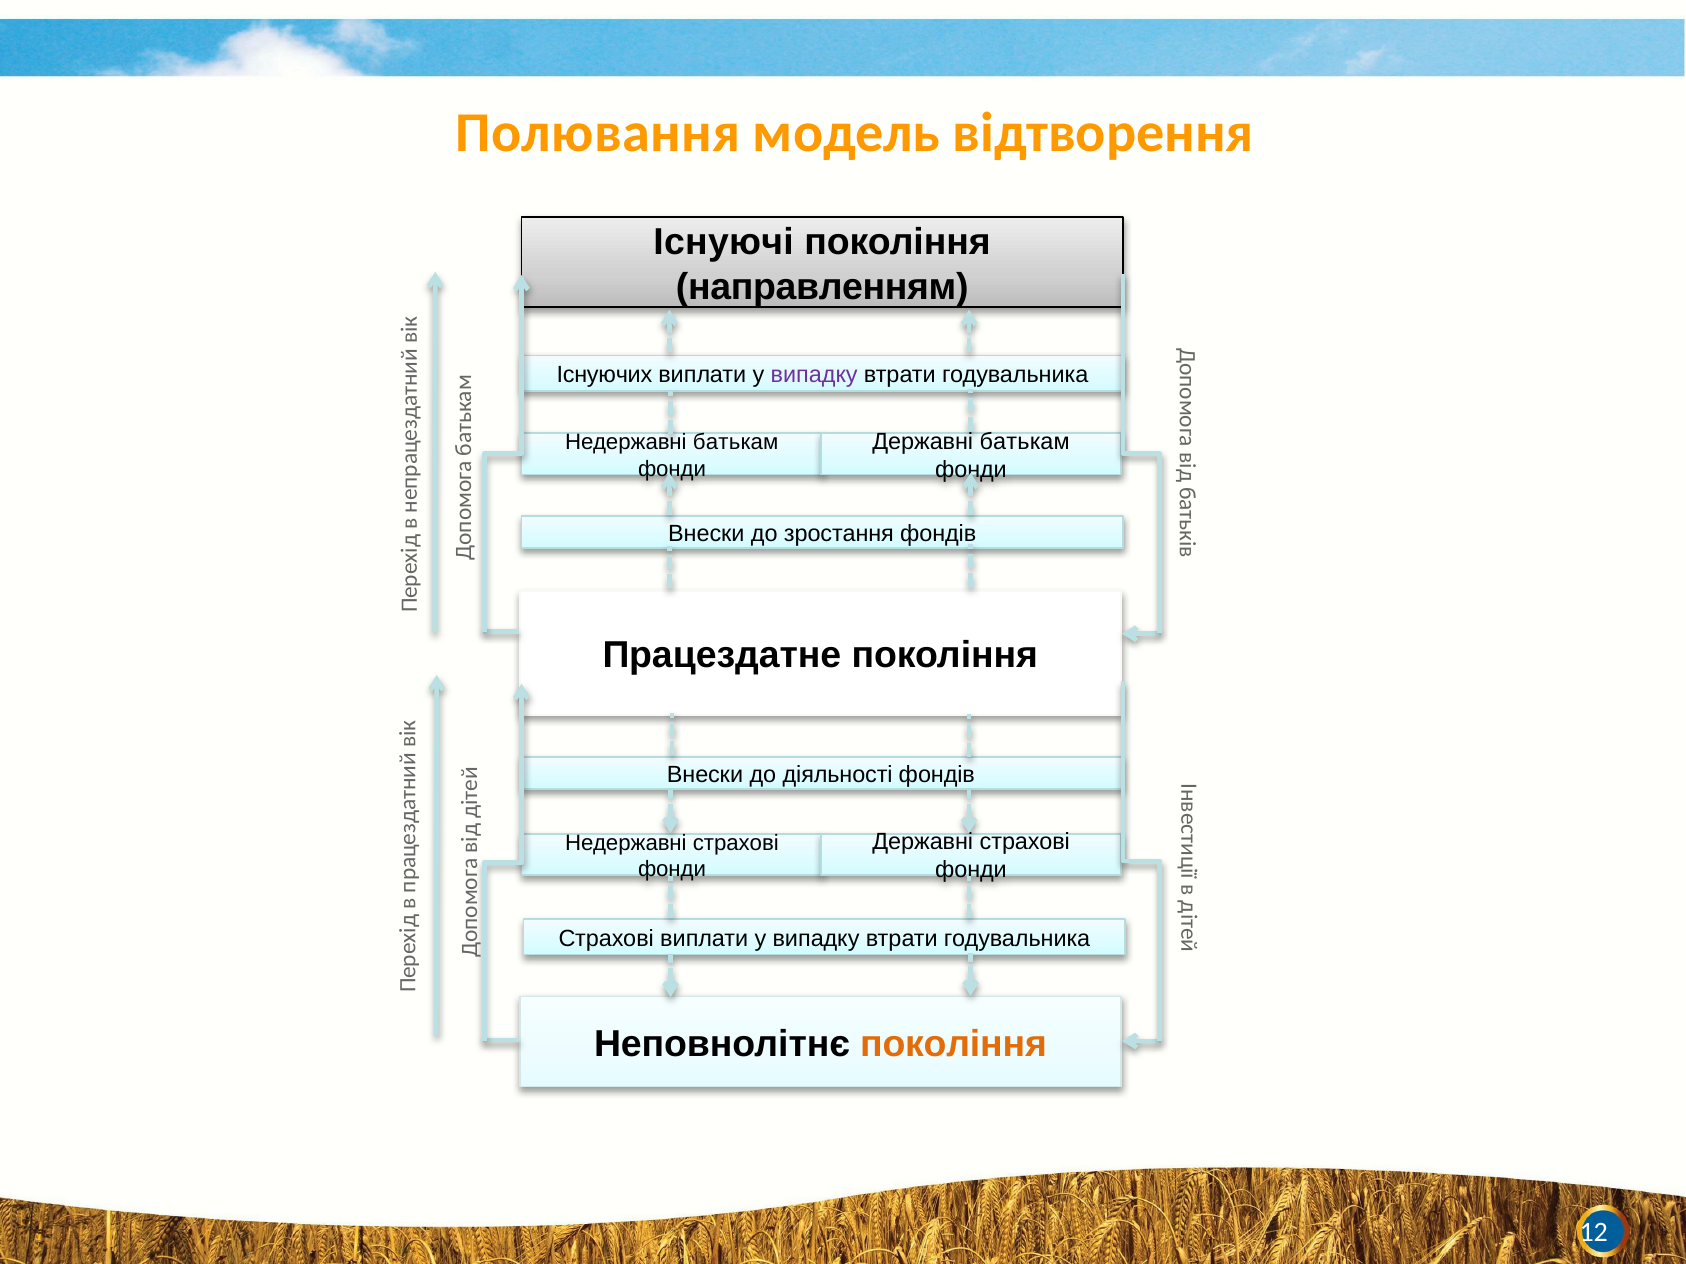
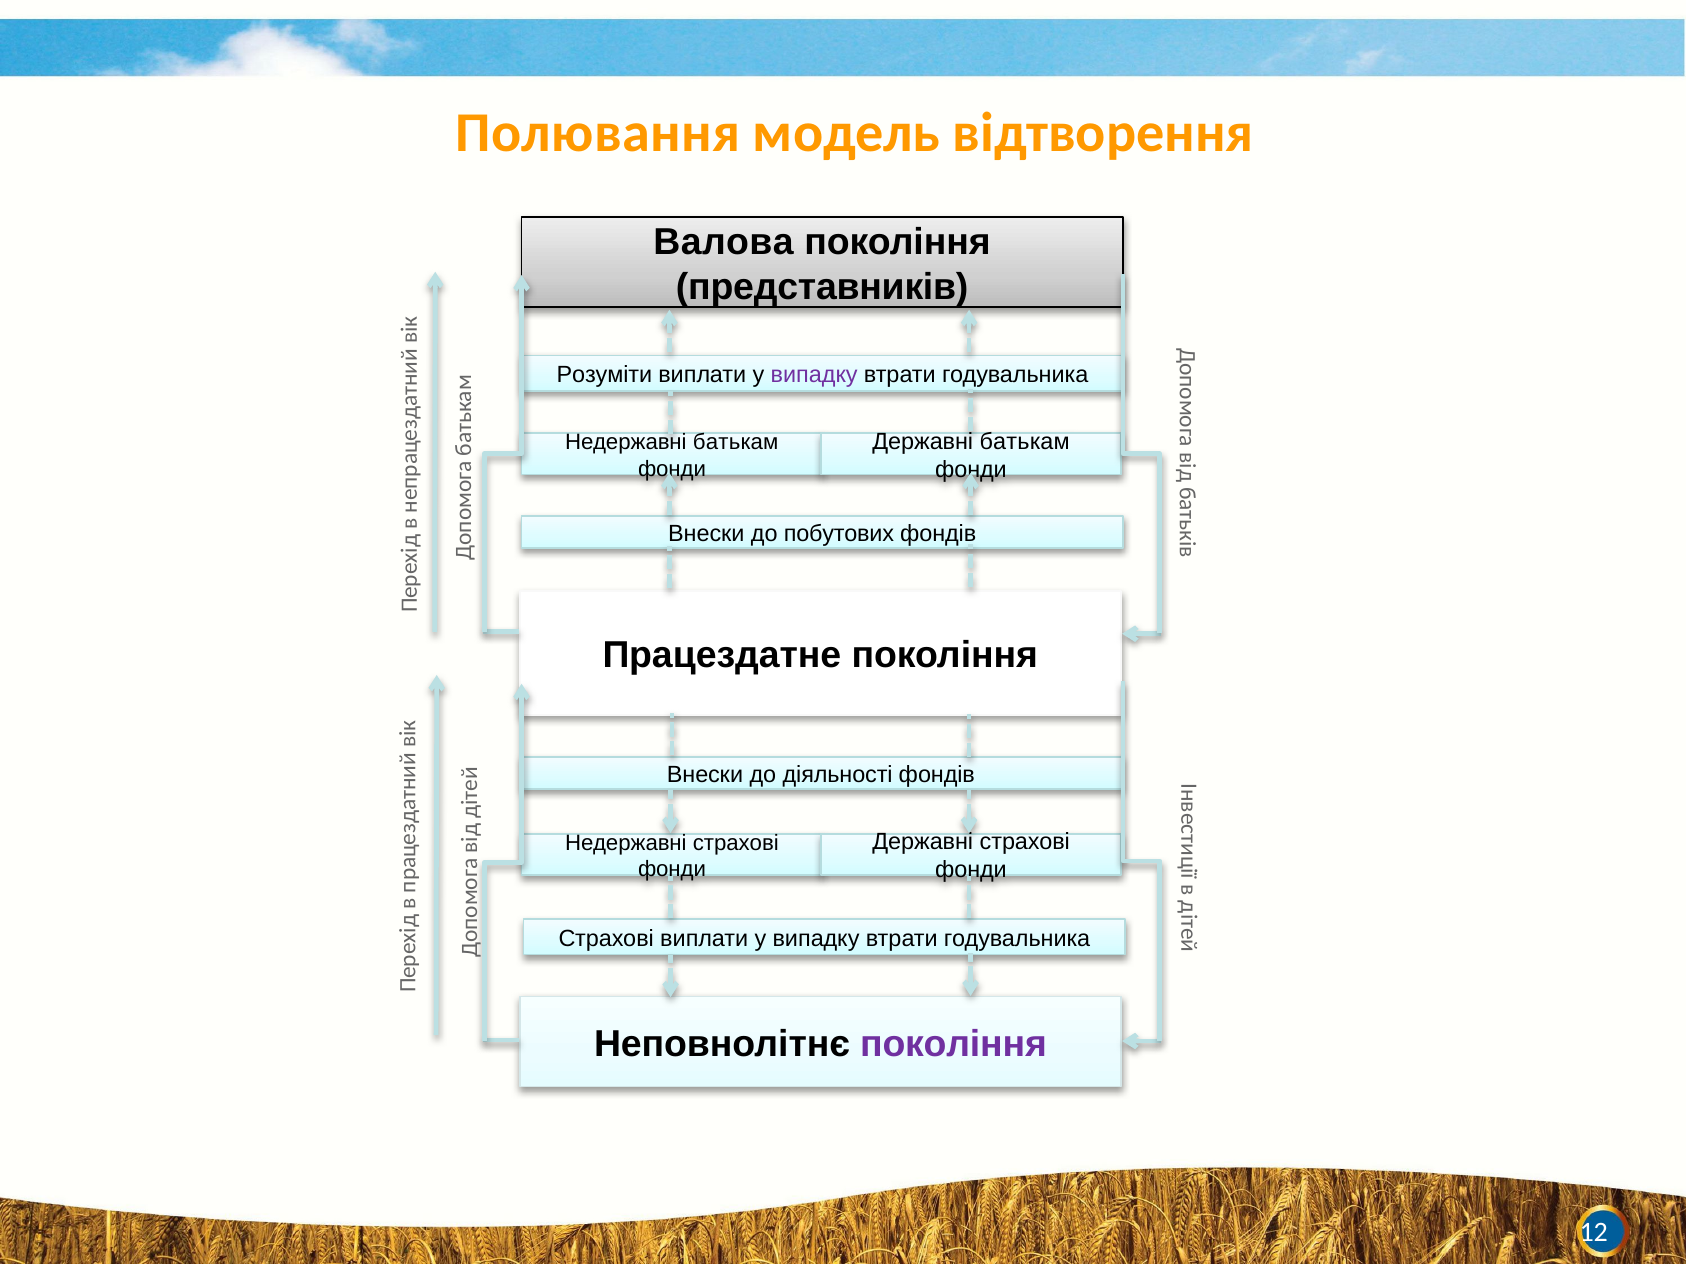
Існуючі: Існуючі -> Валова (724, 243)
направленням: направленням -> представників (822, 288)
Існуючих: Існуючих -> Розуміти (604, 375)
зростання: зростання -> побутових (839, 534)
покоління colour: orange -> purple (953, 1045)
